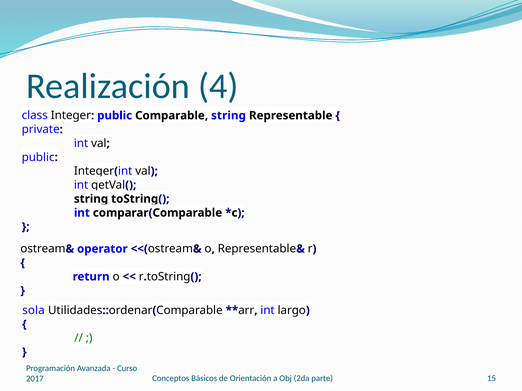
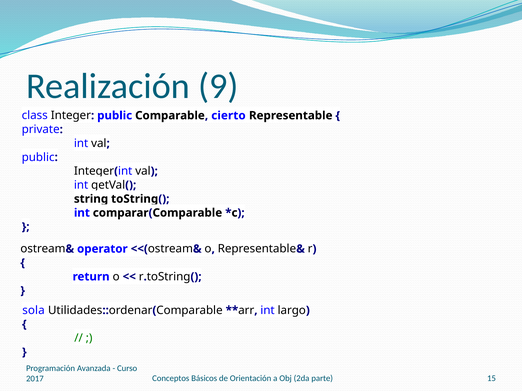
4: 4 -> 9 (218, 86)
Comparable string: string -> cierto (228, 116)
